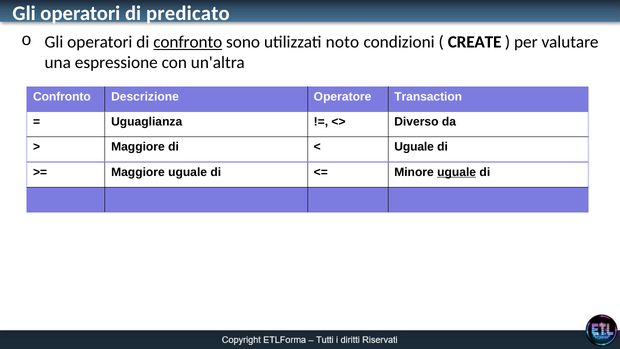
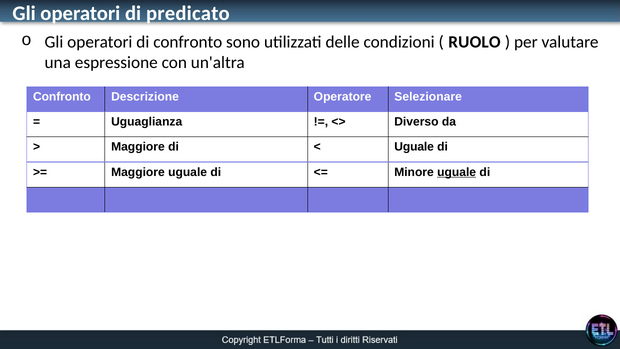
confronto underline: present -> none (188, 42)
noto: noto -> delle (343, 42)
CREATE: CREATE -> RUOLO (474, 42)
Transaction: Transaction -> Selezionare (428, 97)
